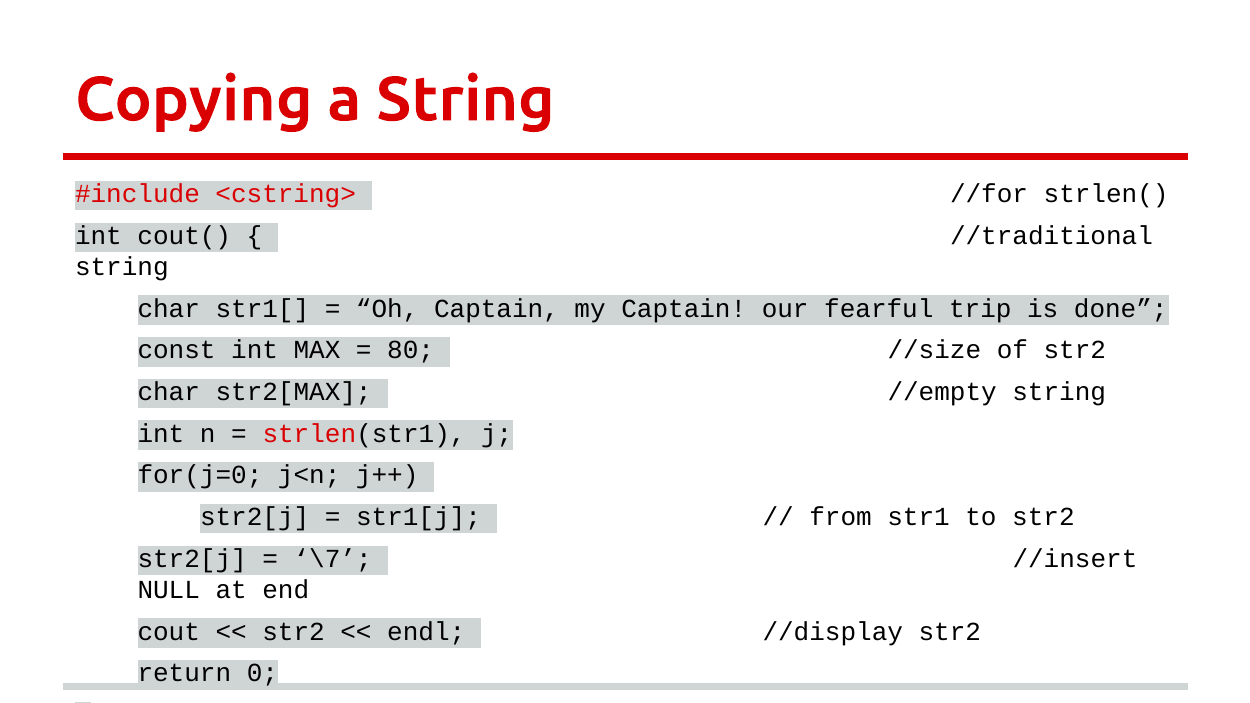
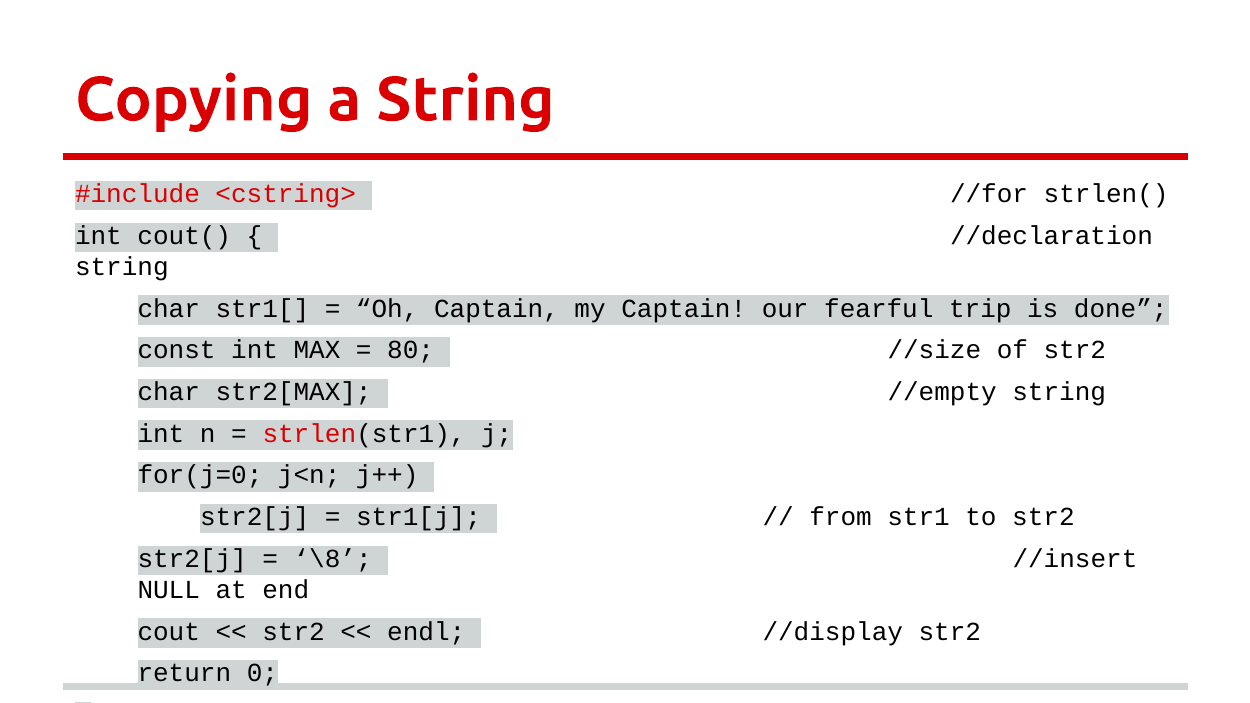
//traditional: //traditional -> //declaration (1051, 236)
\7: \7 -> \8 (333, 559)
